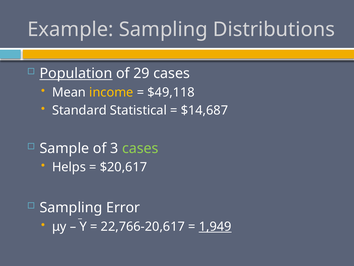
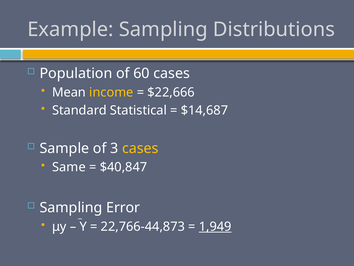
Population underline: present -> none (76, 73)
29: 29 -> 60 (141, 73)
$49,118: $49,118 -> $22,666 (171, 92)
cases colour: light green -> yellow (140, 148)
Helps: Helps -> Same (69, 167)
$20,617: $20,617 -> $40,847 (124, 167)
22,766-20,617: 22,766-20,617 -> 22,766-44,873 (143, 226)
